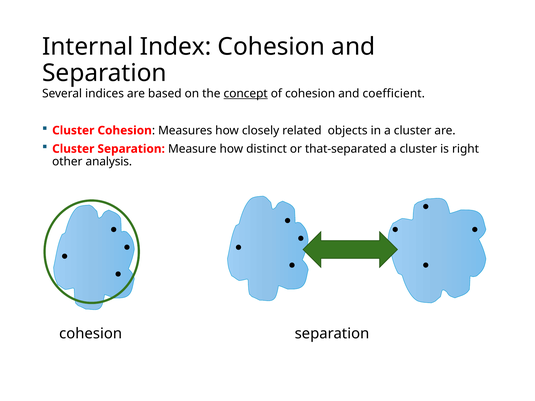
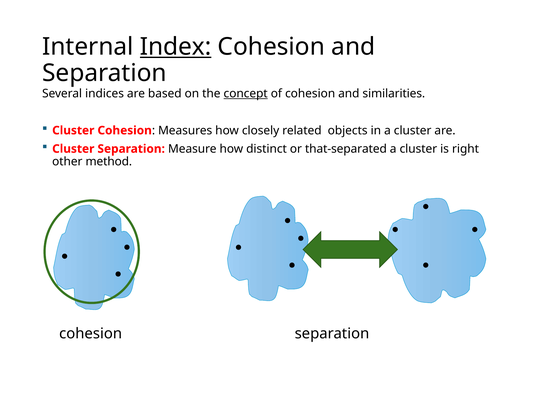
Index underline: none -> present (176, 47)
coefficient: coefficient -> similarities (394, 94)
analysis: analysis -> method (109, 162)
